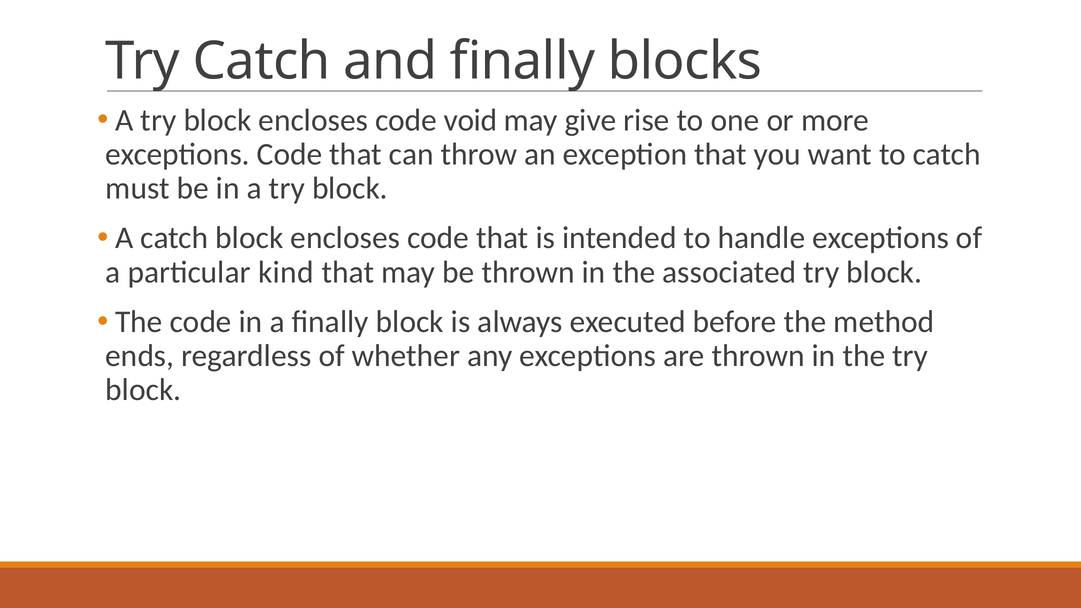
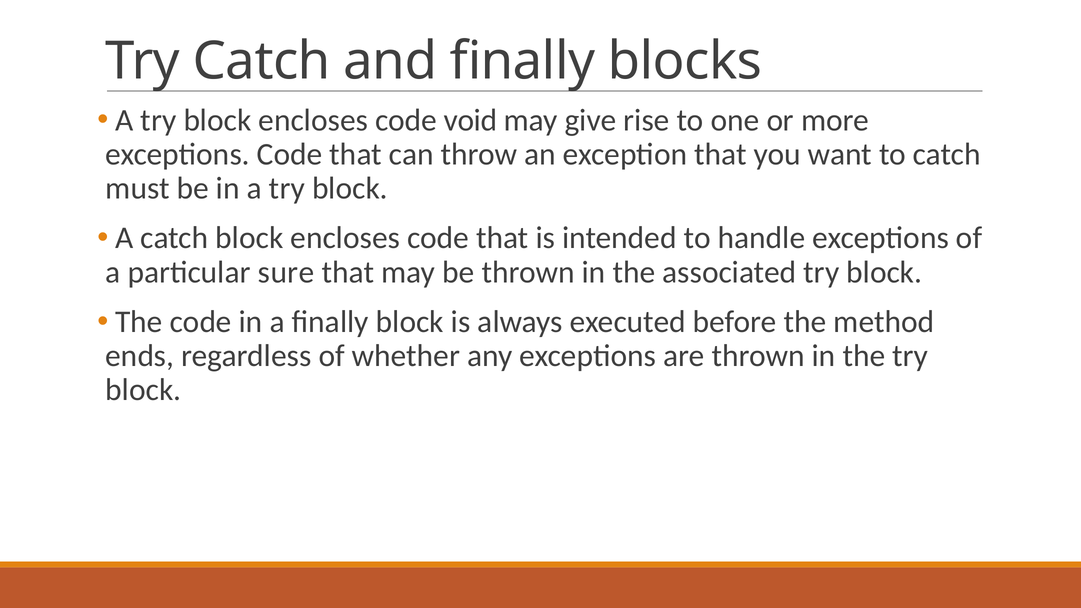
kind: kind -> sure (286, 272)
